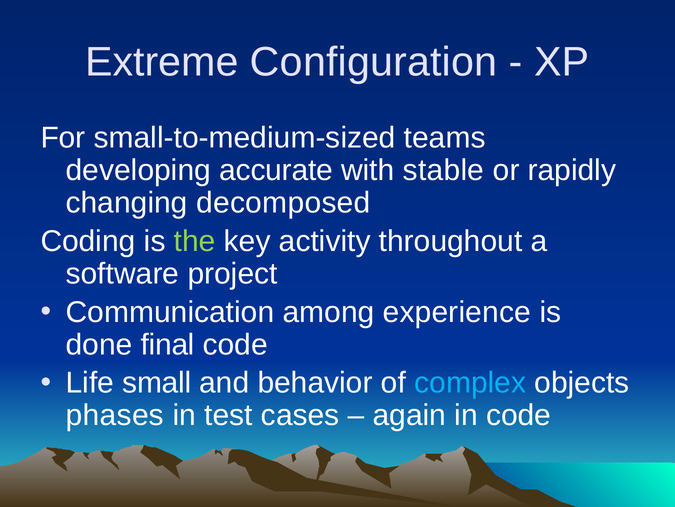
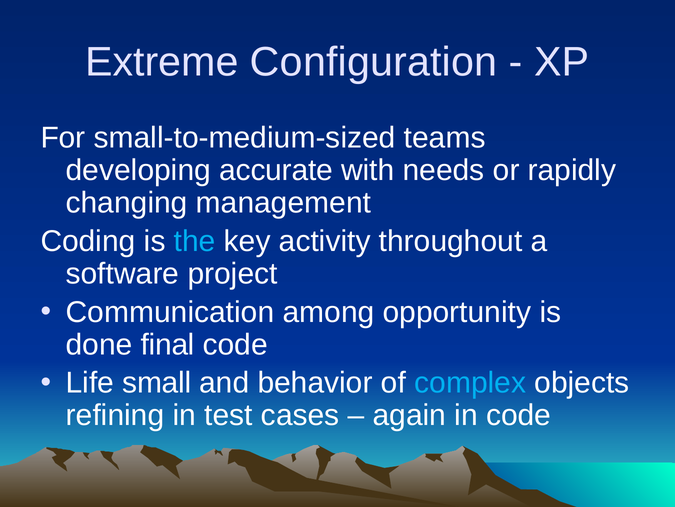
stable: stable -> needs (444, 170)
decomposed: decomposed -> management (283, 202)
the colour: light green -> light blue (195, 241)
experience: experience -> opportunity (457, 312)
phases: phases -> refining (115, 415)
